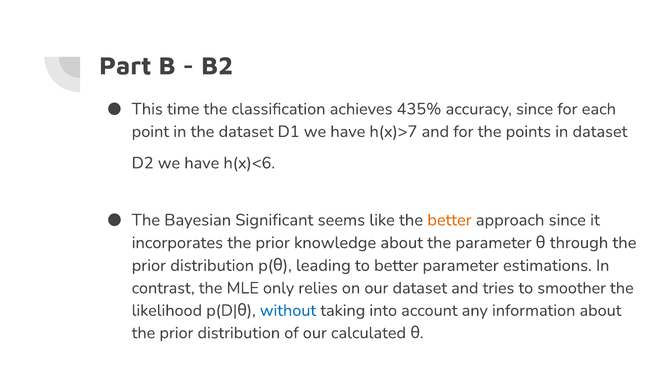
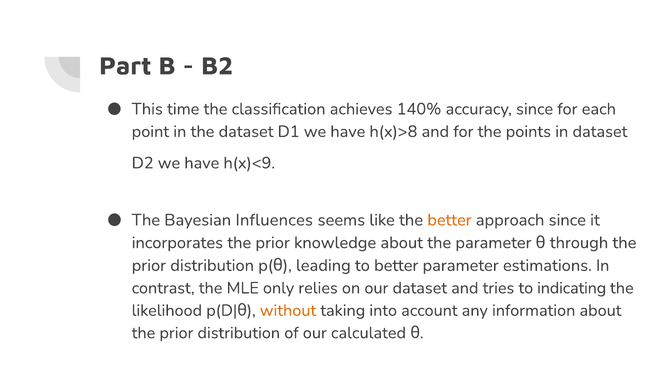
435%: 435% -> 140% (419, 109)
h(x)>7: h(x)>7 -> h(x)>8 (393, 131)
h(x)<6: h(x)<6 -> h(x)<9 (249, 163)
Significant: Significant -> Influences (274, 220)
smoother: smoother -> indicating (572, 288)
without colour: blue -> orange (288, 310)
